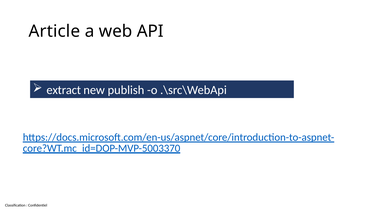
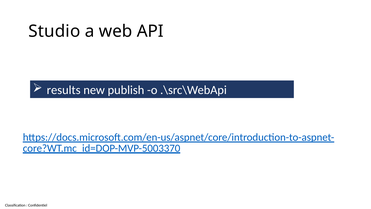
Article: Article -> Studio (54, 31)
extract: extract -> results (64, 90)
